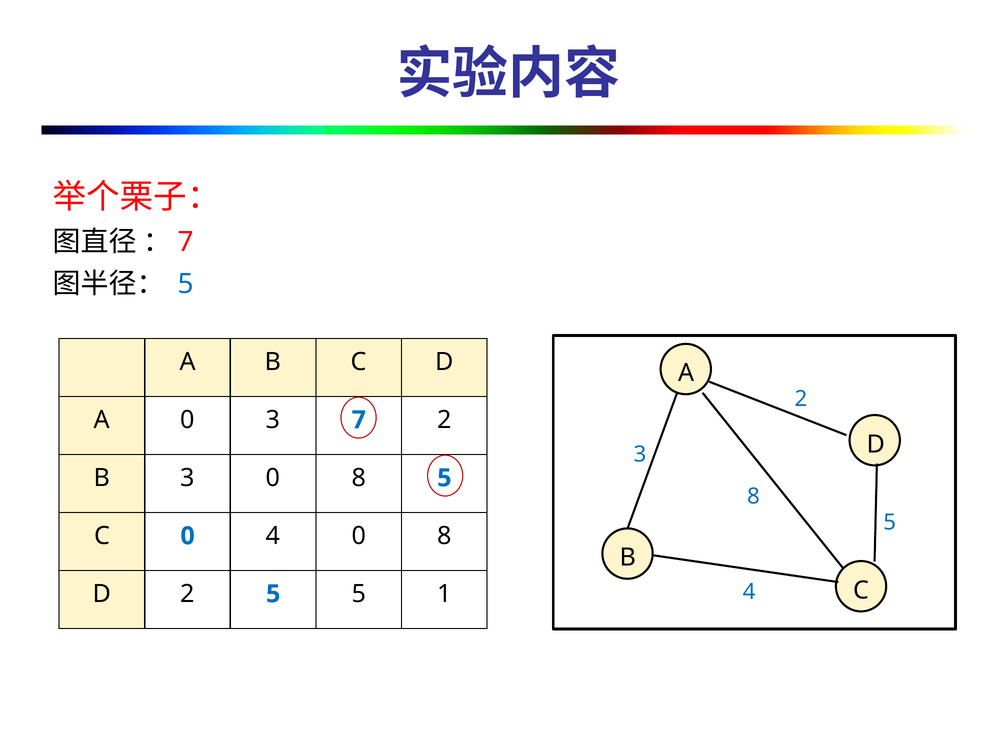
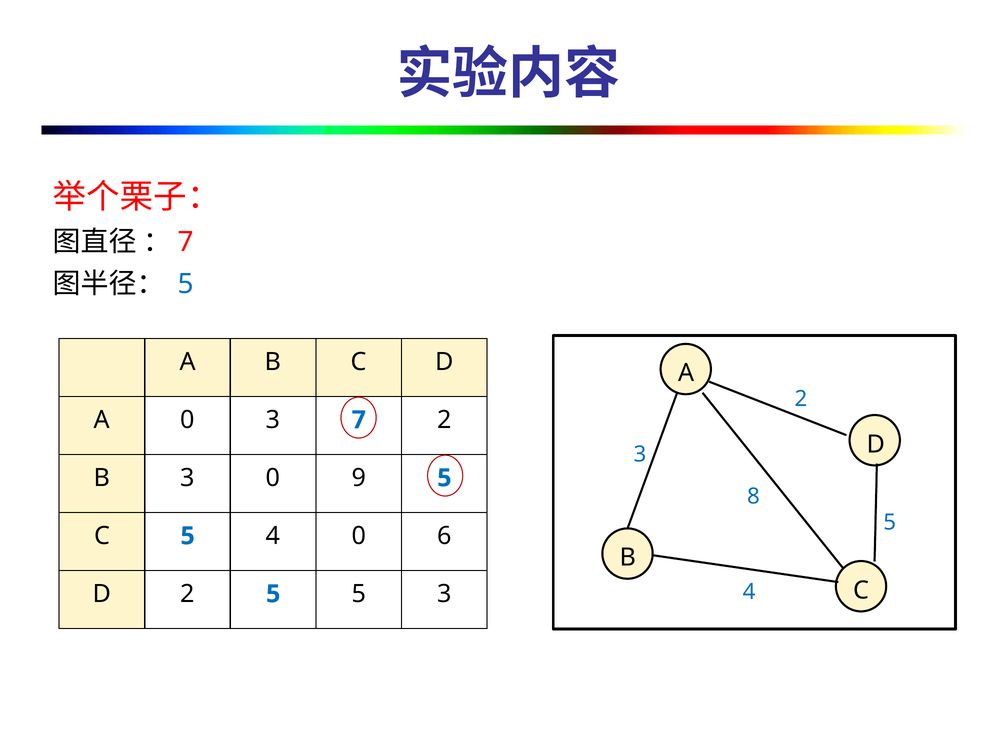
3 0 8: 8 -> 9 (359, 478)
C 0: 0 -> 5 (188, 536)
4 0 8: 8 -> 6 (444, 536)
5 1: 1 -> 3 (444, 594)
